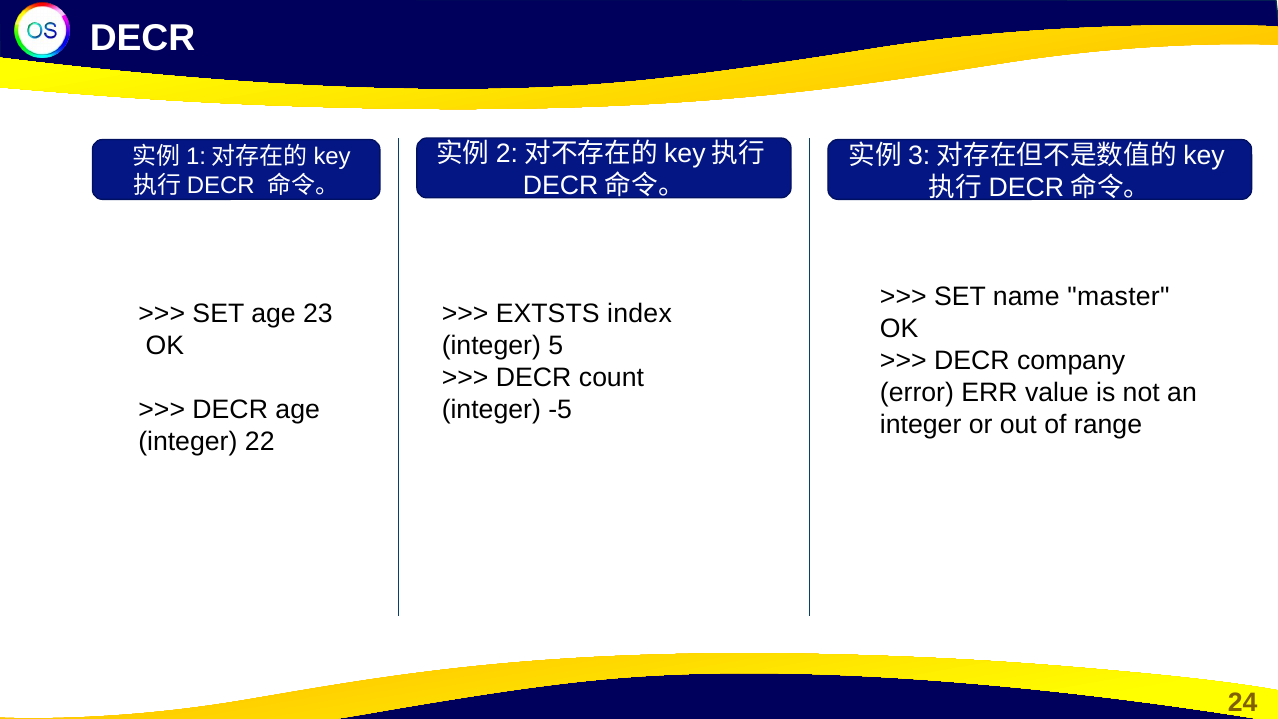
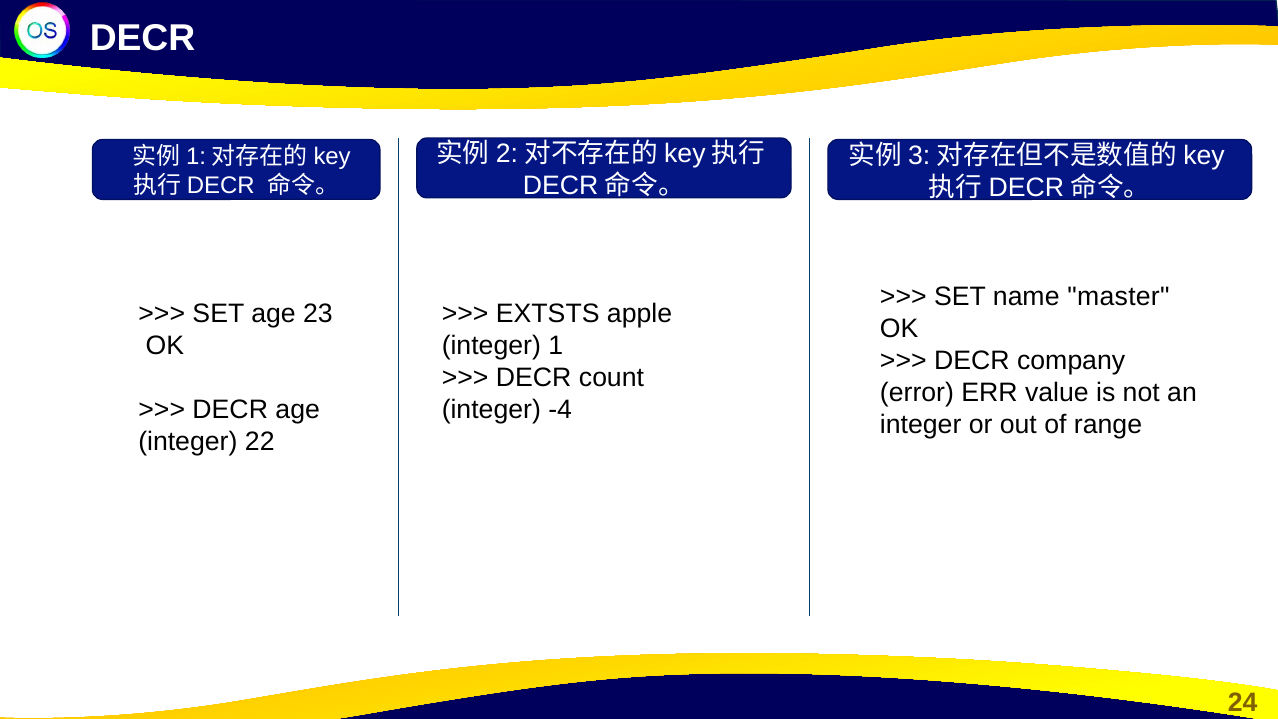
index: index -> apple (640, 314)
5: 5 -> 1 (556, 346)
-5: -5 -> -4 (560, 410)
